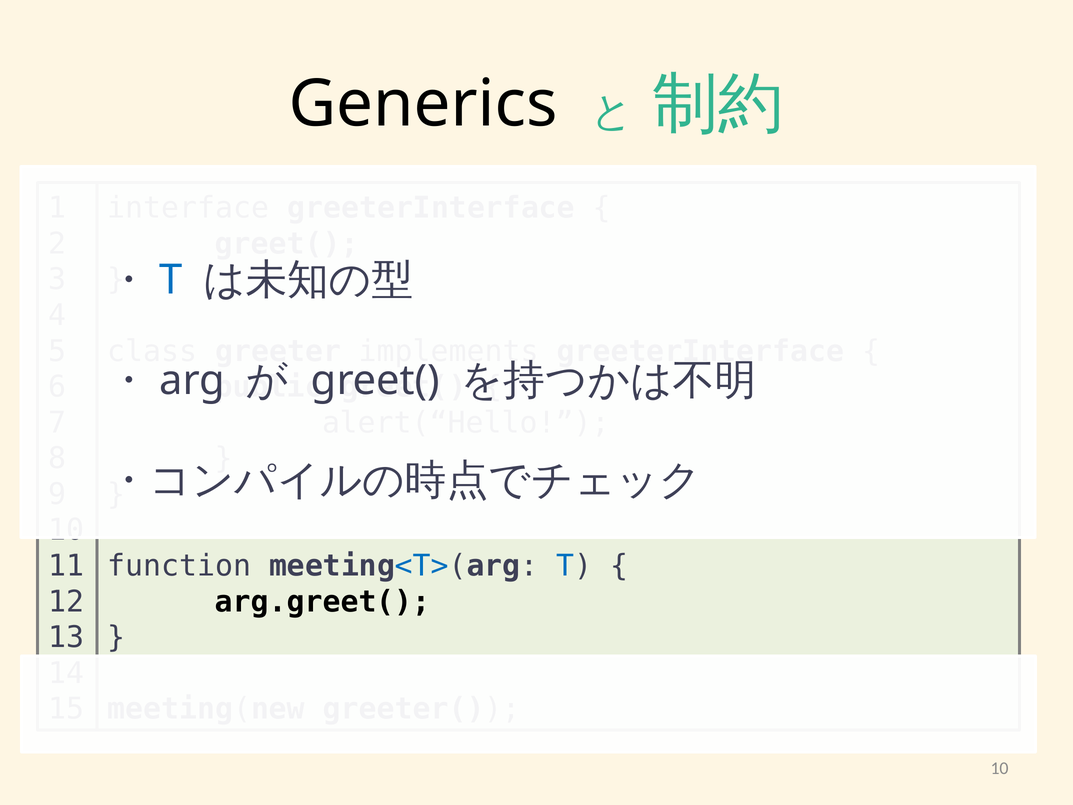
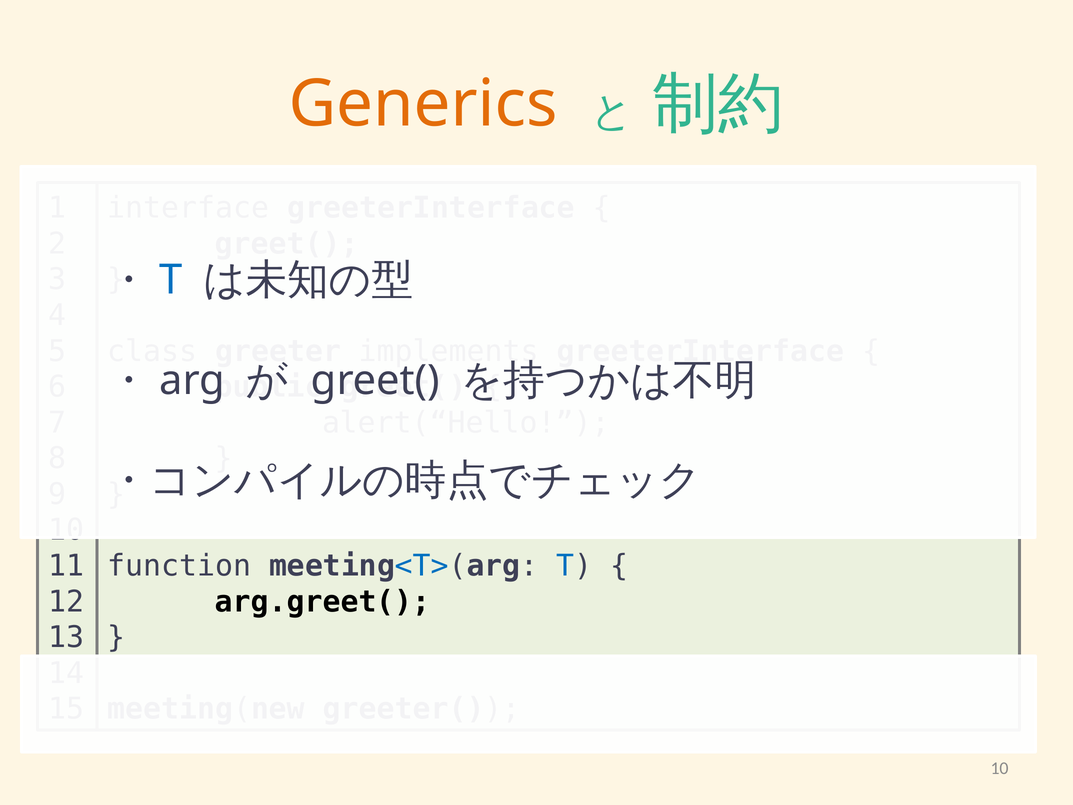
Generics colour: black -> orange (423, 104)
